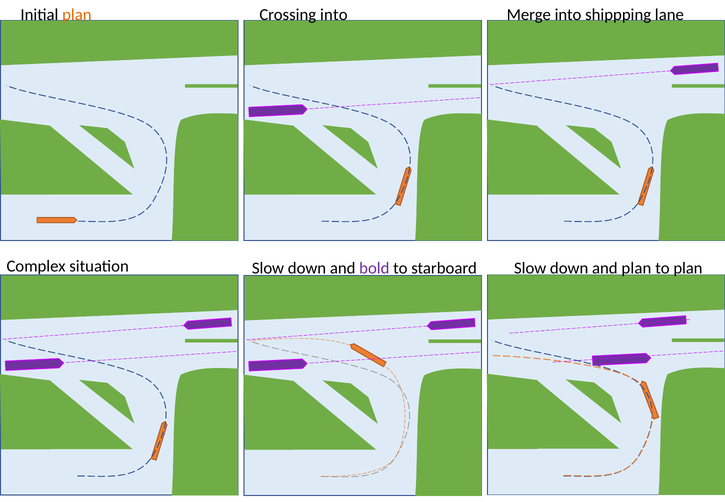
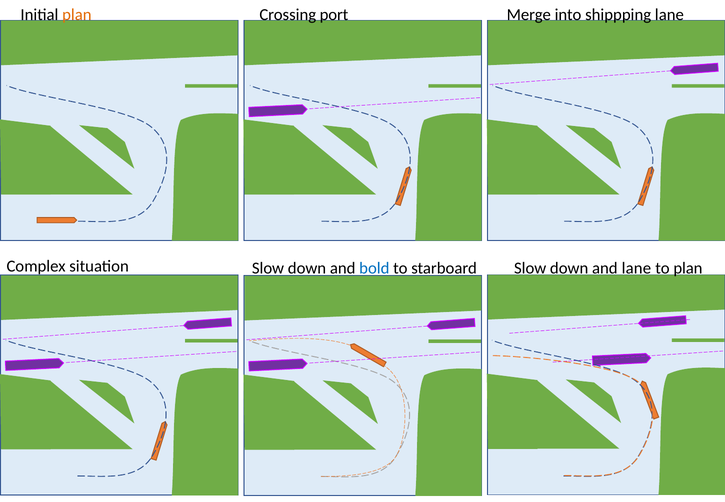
Crossing into: into -> port (334, 14)
bold colour: purple -> blue (374, 268)
and plan: plan -> lane (636, 268)
